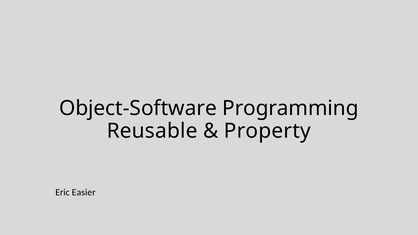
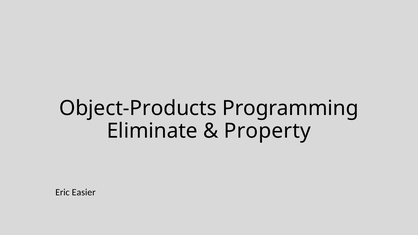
Object-Software: Object-Software -> Object-Products (138, 108)
Reusable: Reusable -> Eliminate (152, 131)
